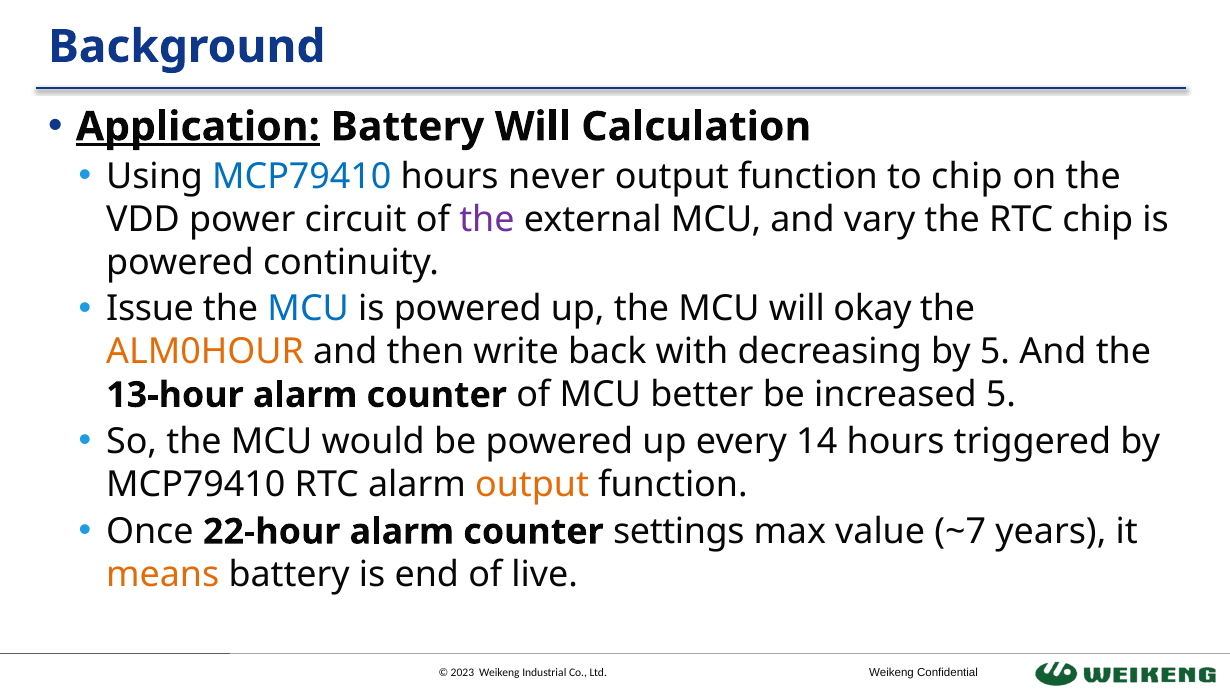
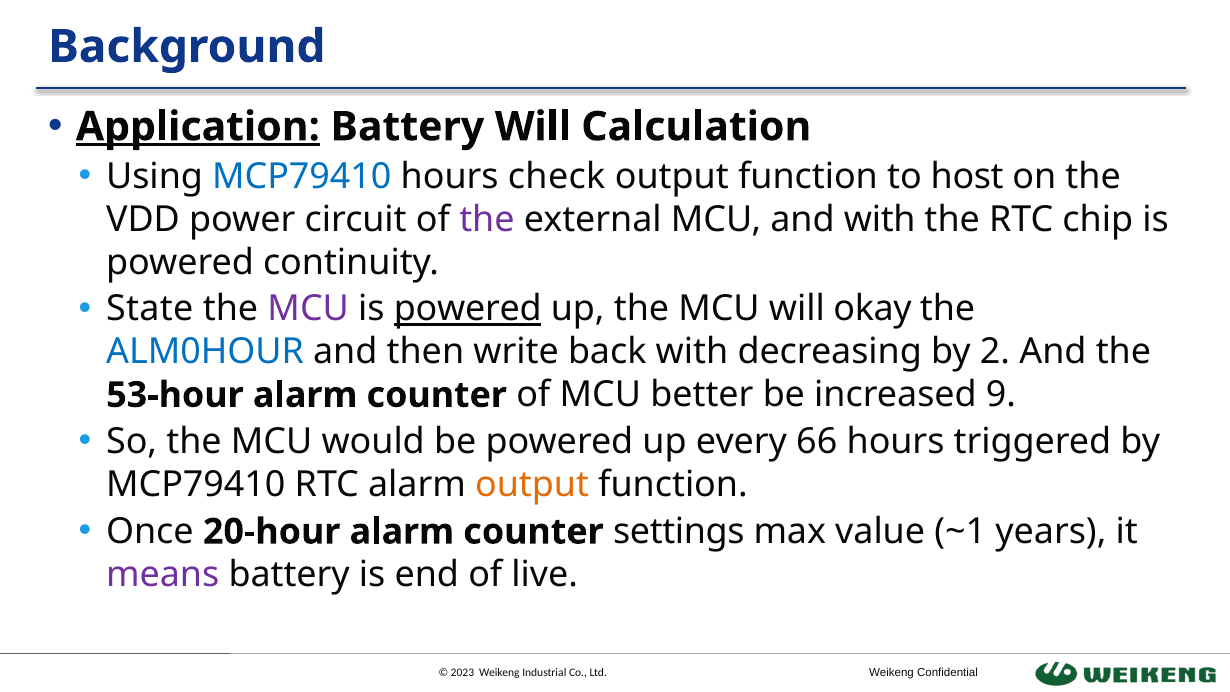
never: never -> check (557, 176)
to chip: chip -> host (967, 176)
and vary: vary -> with (880, 219)
Issue: Issue -> State (150, 309)
MCU colour: blue -> purple (308, 309)
powered underline: none -> present (468, 309)
ALM0HOUR colour: orange -> blue (205, 352)
by 5: 5 -> 2 (995, 352)
13-hour: 13-hour -> 53-hour (175, 395)
increased 5: 5 -> 9 (1001, 395)
14: 14 -> 66 (817, 442)
22-hour: 22-hour -> 20-hour (272, 532)
~7: ~7 -> ~1 (960, 532)
means colour: orange -> purple (163, 575)
